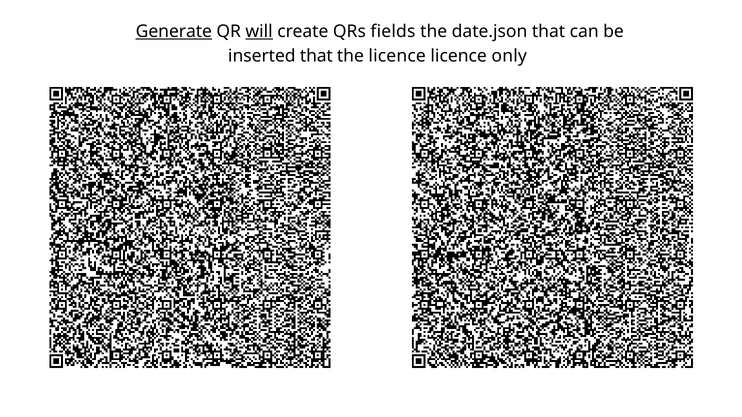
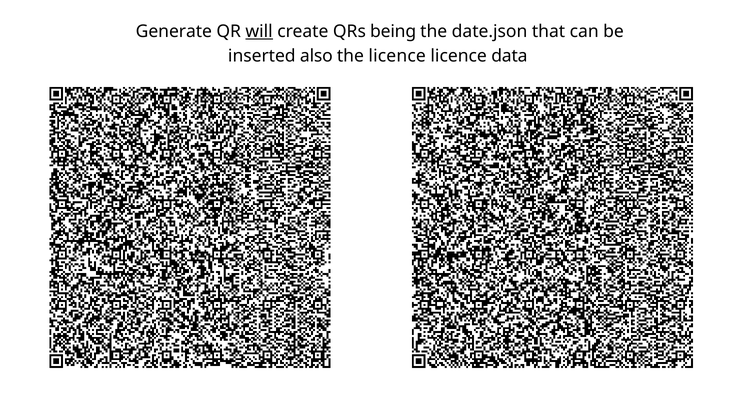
Generate underline: present -> none (174, 32)
fields: fields -> being (393, 32)
inserted that: that -> also (316, 56)
only: only -> data (509, 56)
